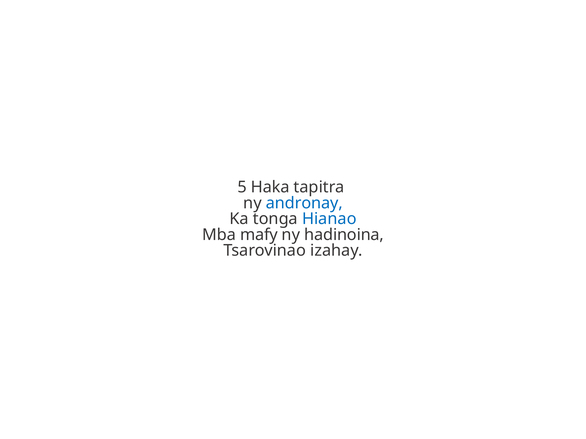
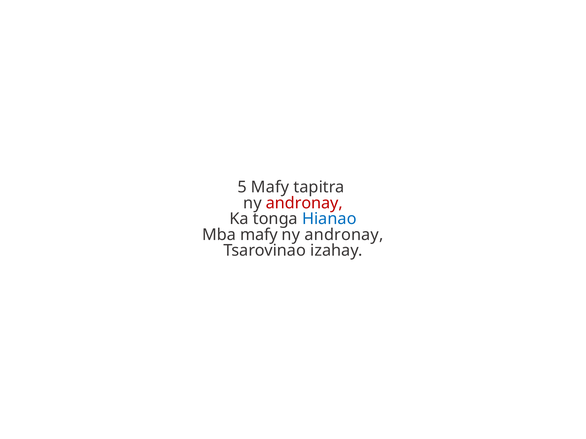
5 Haka: Haka -> Mafy (270, 187)
andronay colour: blue -> red (304, 203)
hadinoina: hadinoina -> andronay (344, 235)
